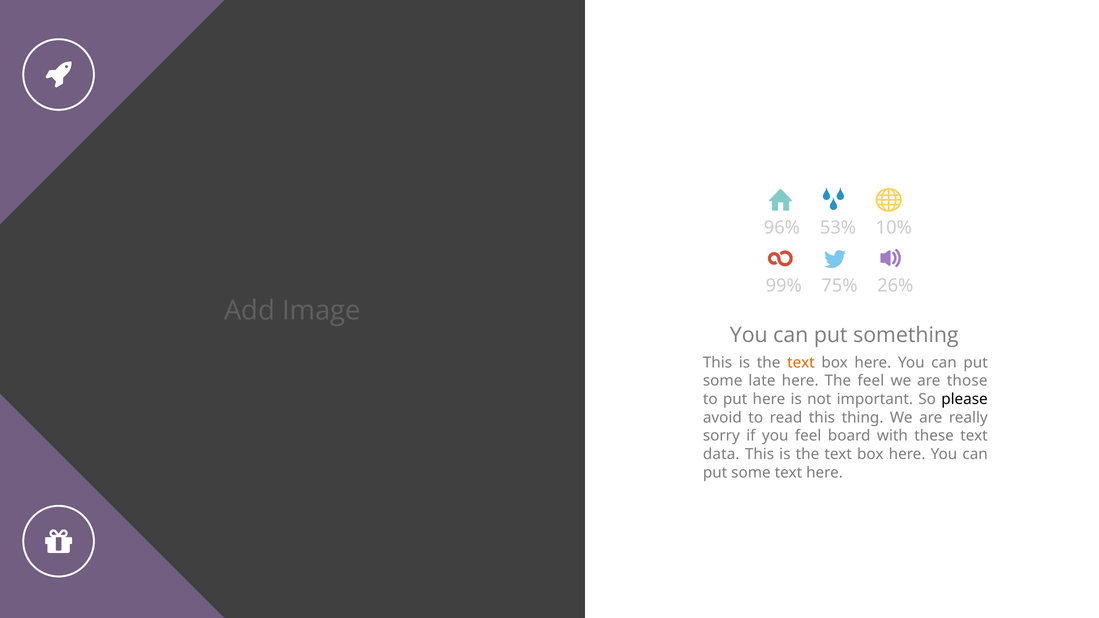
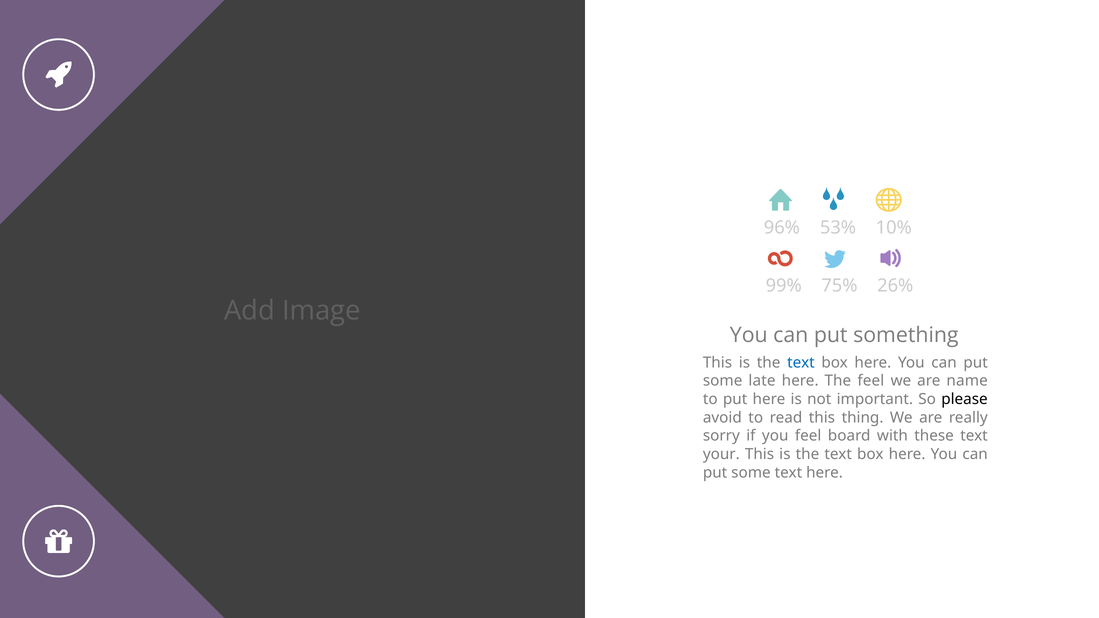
text colour: orange -> blue (801, 363)
those: those -> name (967, 381)
data: data -> your (721, 454)
